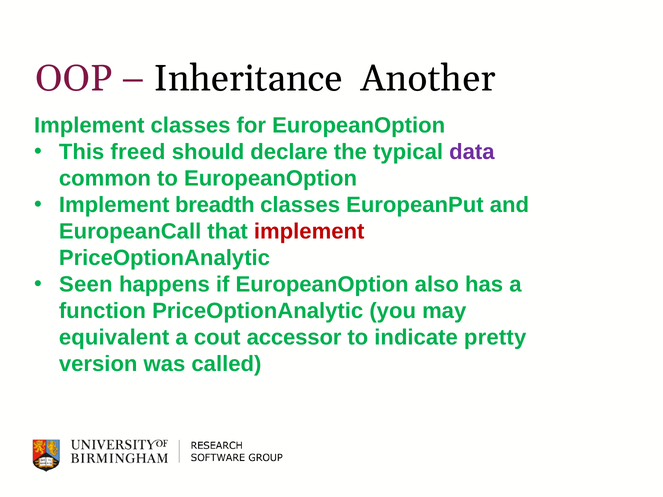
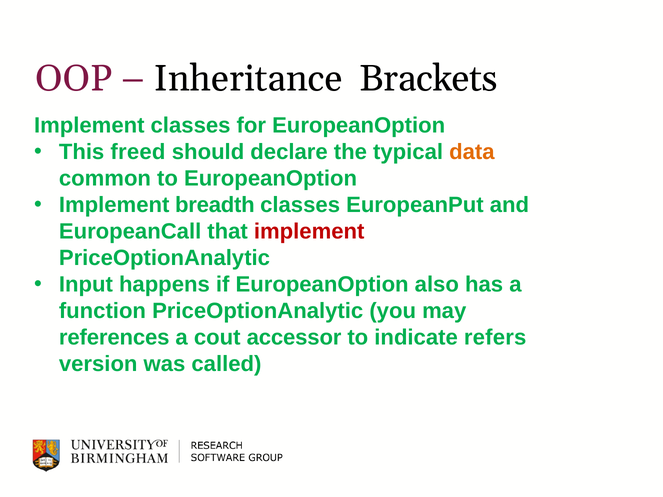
Another: Another -> Brackets (429, 79)
data colour: purple -> orange (472, 152)
Seen: Seen -> Input (86, 285)
equivalent: equivalent -> references (114, 338)
pretty: pretty -> refers (495, 338)
